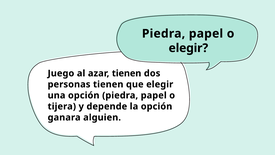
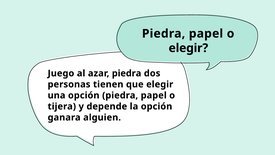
azar tienen: tienen -> piedra (127, 73)
